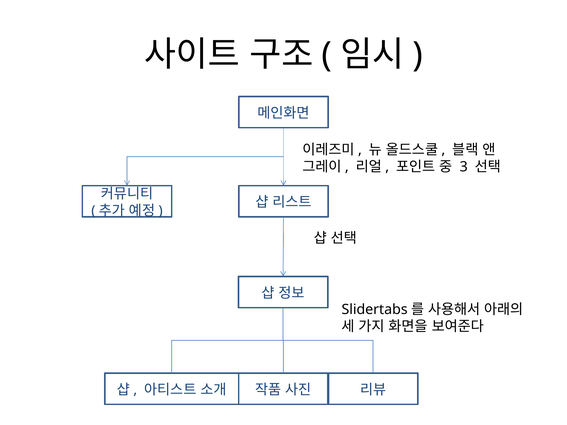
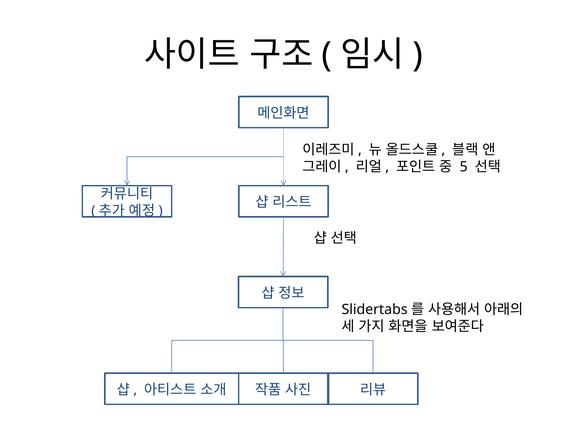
3: 3 -> 5 (464, 167)
